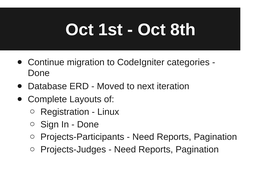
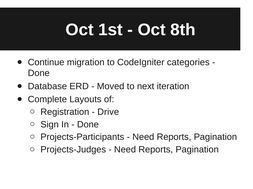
Linux: Linux -> Drive (108, 112)
